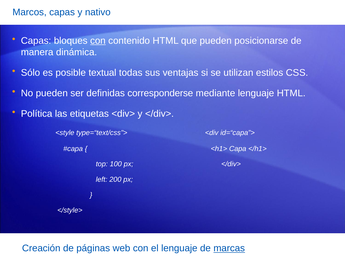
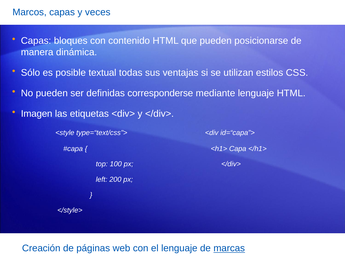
nativo: nativo -> veces (98, 12)
con underline: present -> none (98, 41)
Política: Política -> Imagen (37, 114)
